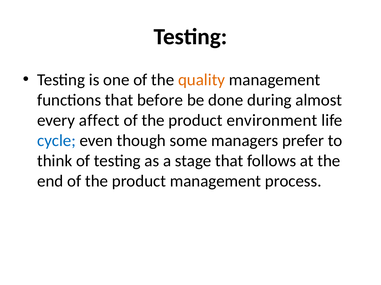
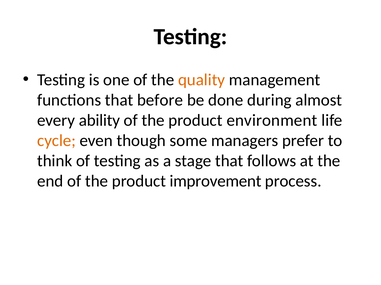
affect: affect -> ability (99, 121)
cycle colour: blue -> orange (56, 141)
product management: management -> improvement (216, 182)
